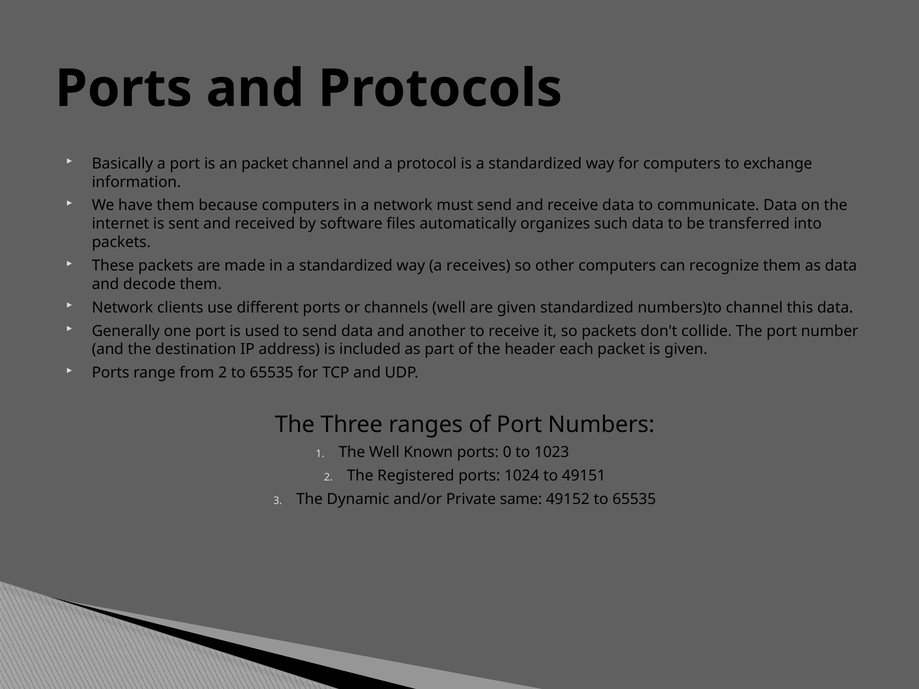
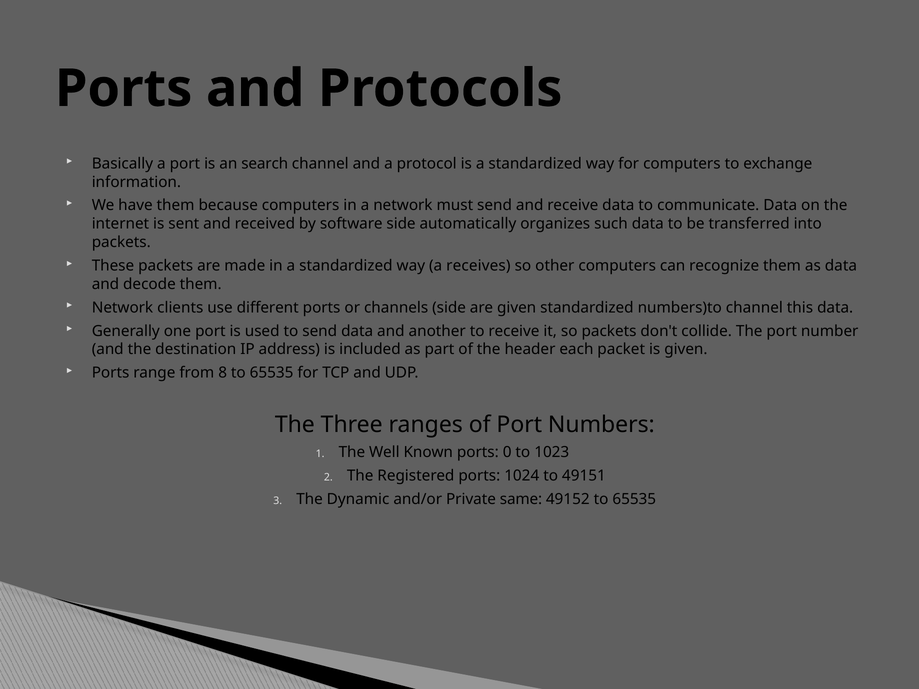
an packet: packet -> search (265, 164)
software files: files -> side (401, 224)
channels well: well -> side (449, 308)
from 2: 2 -> 8 (223, 373)
